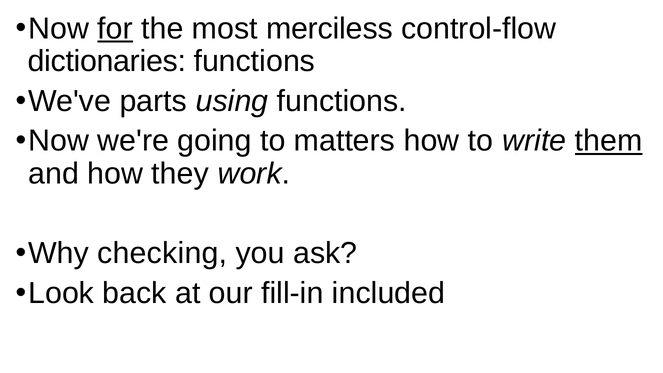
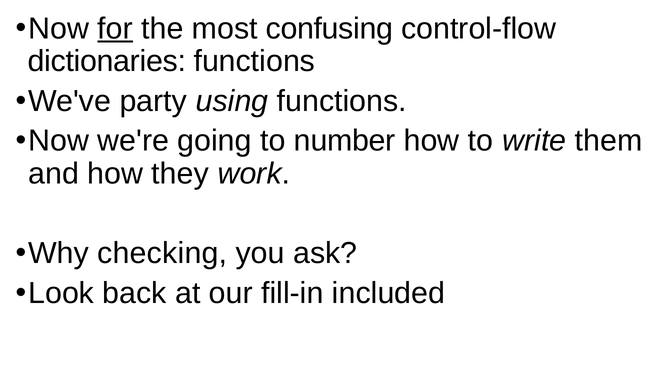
merciless: merciless -> confusing (330, 29)
parts: parts -> party (153, 101)
matters: matters -> number (345, 141)
them underline: present -> none (609, 141)
